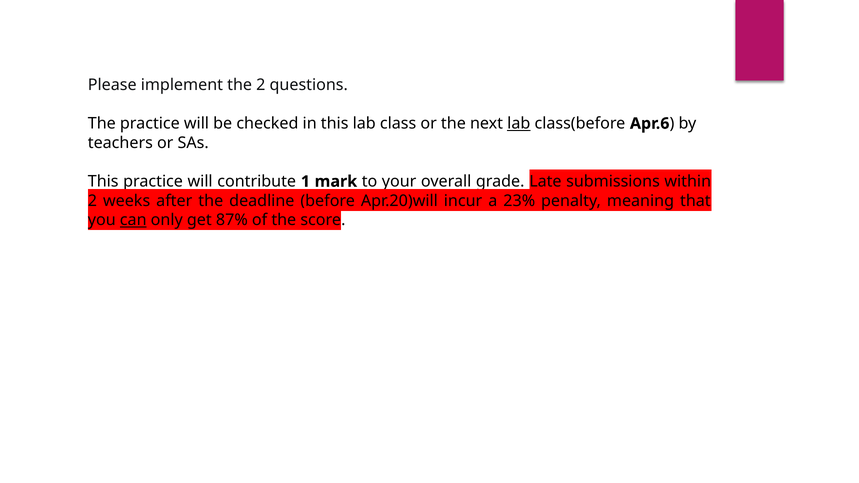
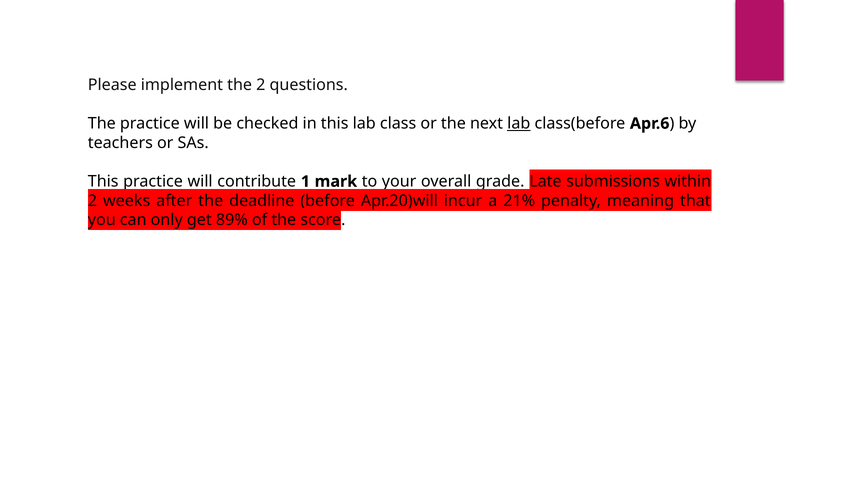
23%: 23% -> 21% (519, 201)
can underline: present -> none (133, 220)
87%: 87% -> 89% (232, 220)
